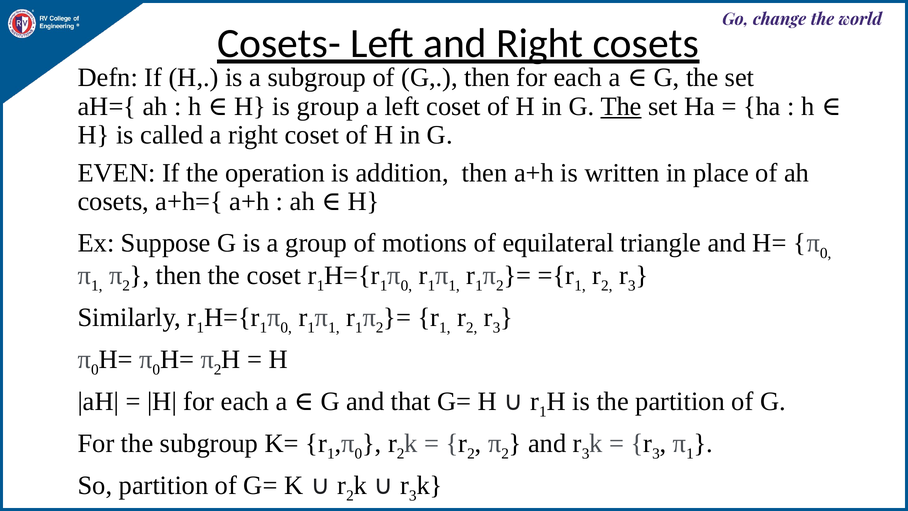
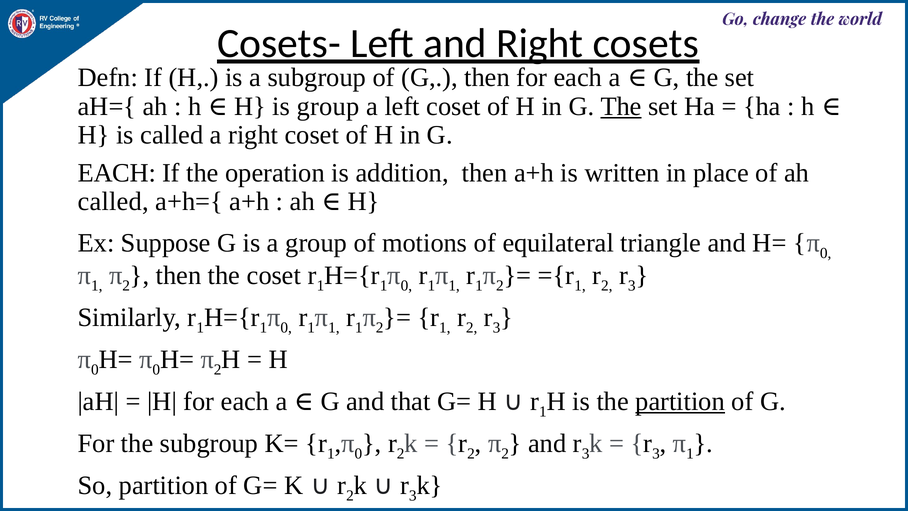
EVEN: EVEN -> EACH (117, 173)
cosets: cosets -> called (113, 202)
partition underline: none -> present (680, 401)
